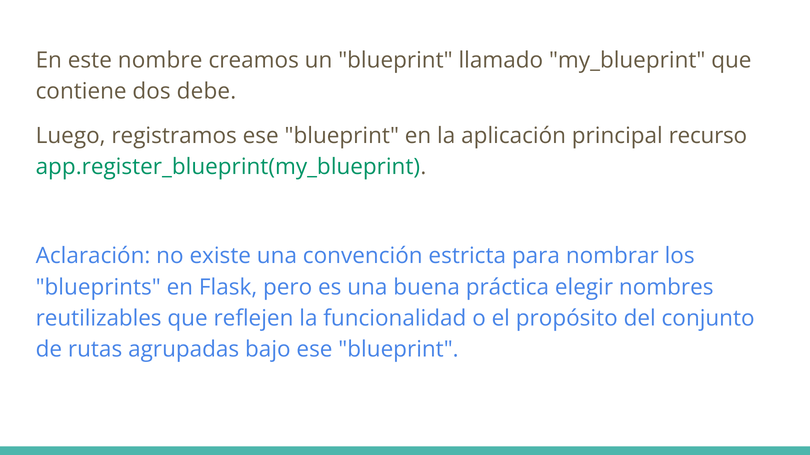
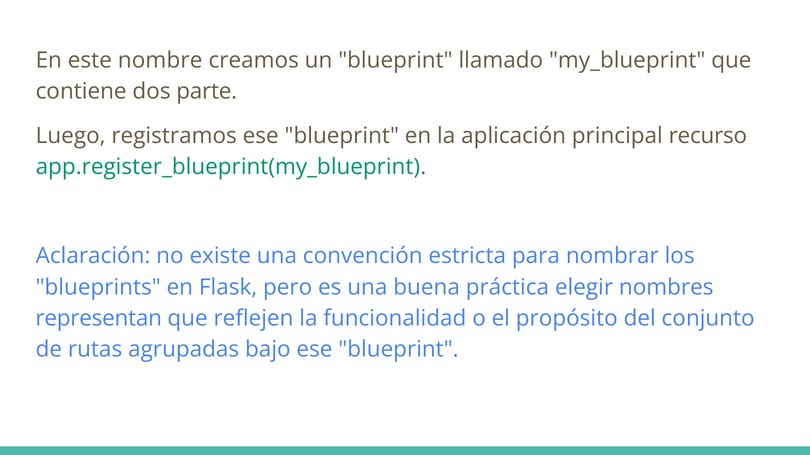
debe: debe -> parte (207, 92)
reutilizables: reutilizables -> representan (99, 319)
